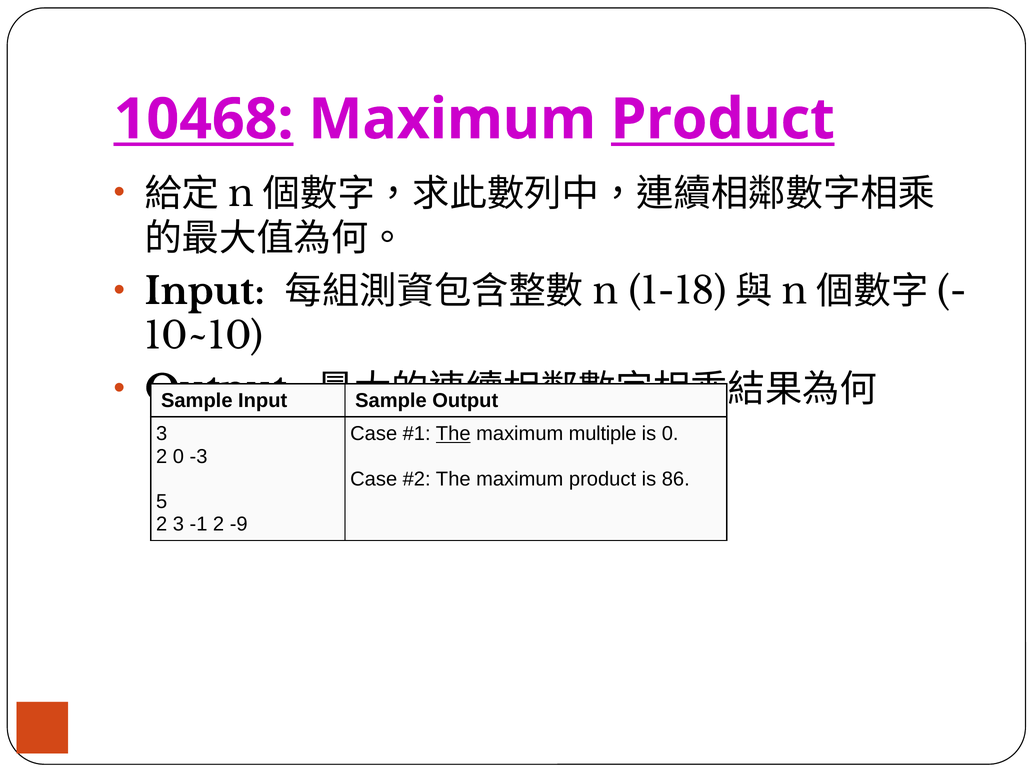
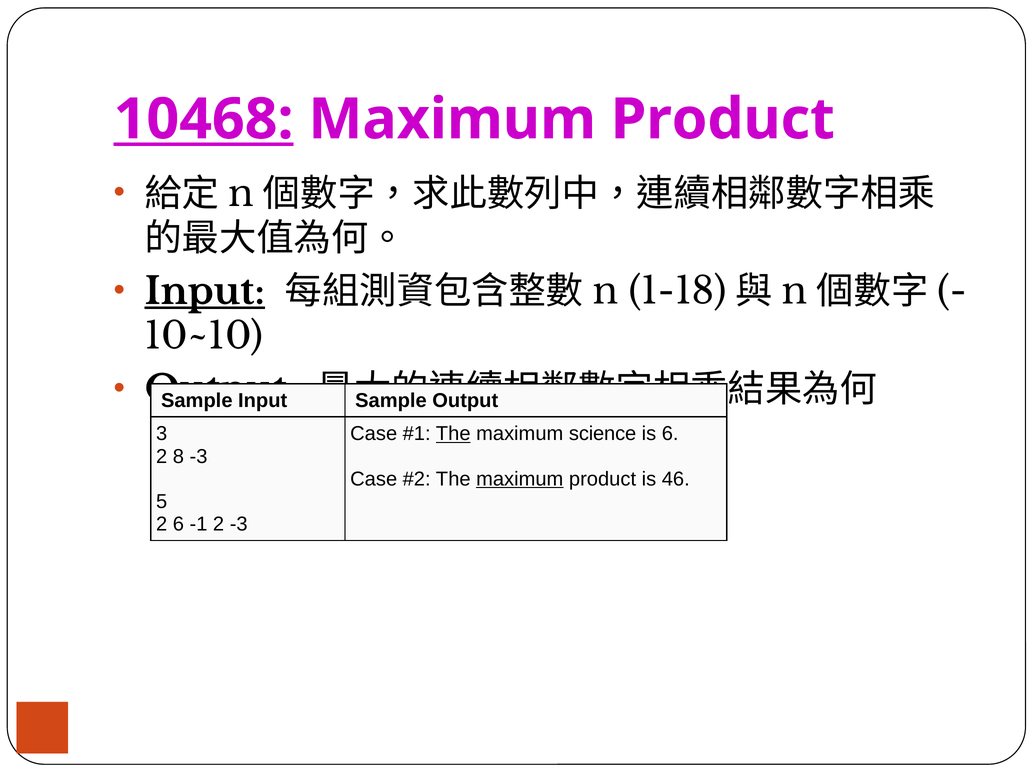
Product underline: present -> none (723, 119)
Input underline: none -> present (205, 292)
multiple: multiple -> science (603, 434)
is 0: 0 -> 6 (670, 434)
2 0: 0 -> 8 (178, 456)
maximum underline: none -> present (520, 479)
86: 86 -> 46 (676, 479)
2 3: 3 -> 6 (178, 524)
2 -9: -9 -> -3 (239, 524)
